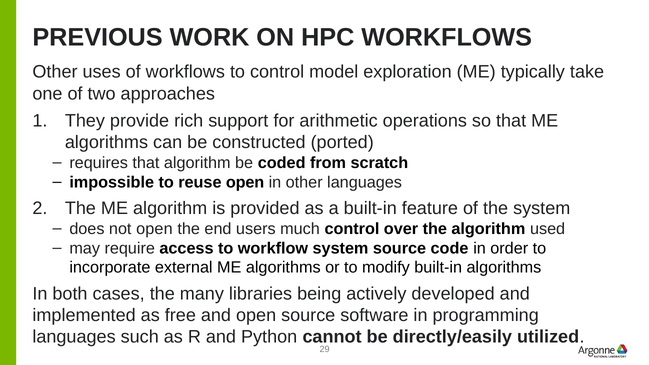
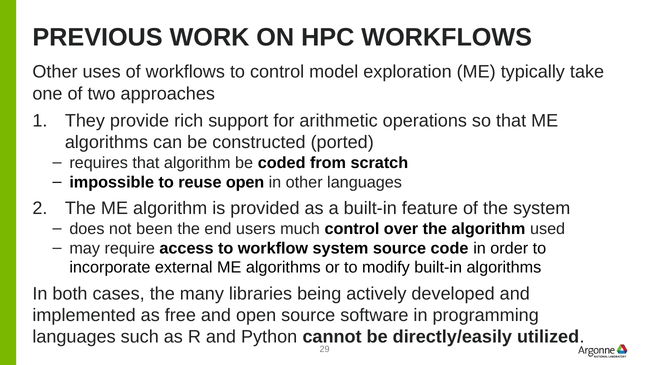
not open: open -> been (154, 229)
